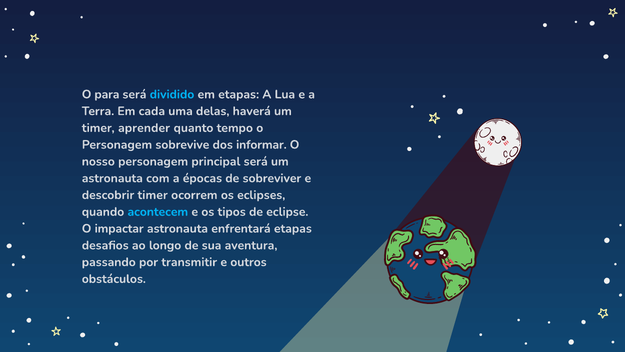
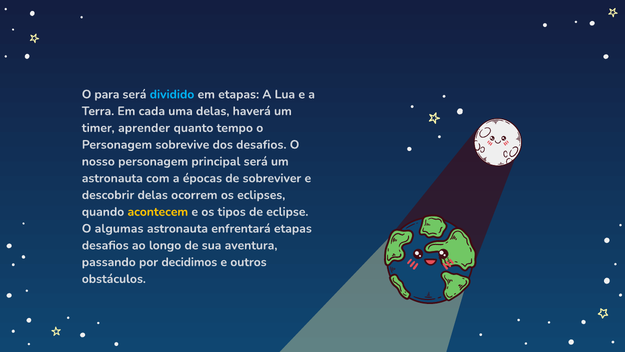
dos informar: informar -> desafios (261, 144)
descobrir timer: timer -> delas (153, 195)
acontecem colour: light blue -> yellow (158, 212)
impactar: impactar -> algumas (119, 228)
transmitir: transmitir -> decidimos (189, 262)
